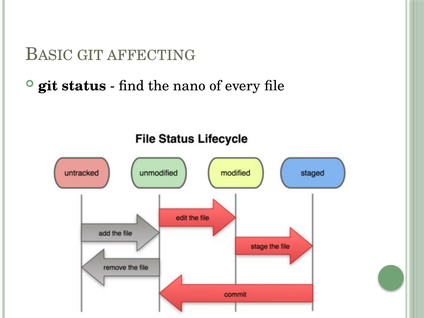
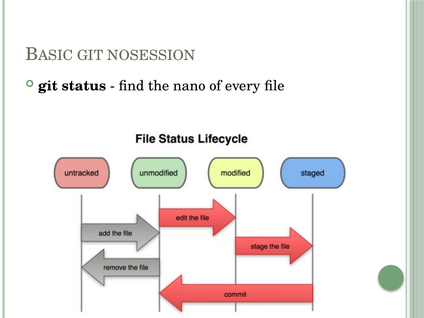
AFFECTING: AFFECTING -> NOSESSION (151, 55)
